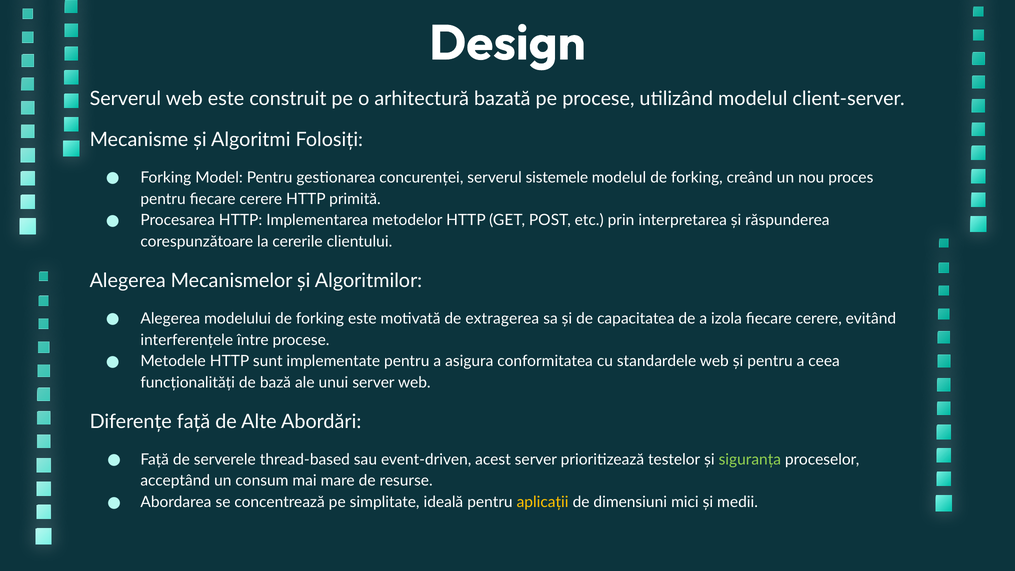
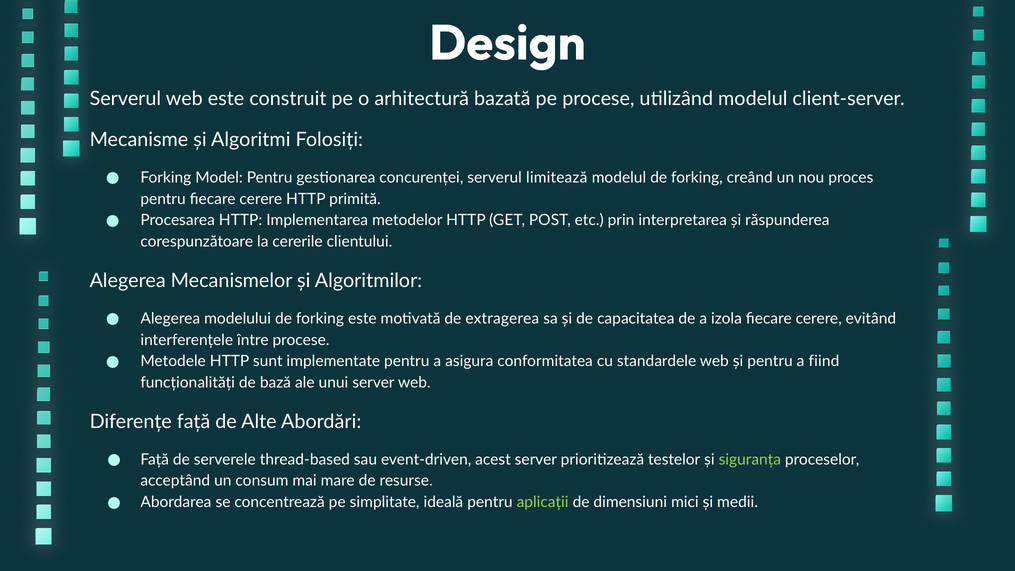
sistemele: sistemele -> limitează (557, 178)
ceea: ceea -> fiind (824, 361)
aplicații colour: yellow -> light green (543, 502)
